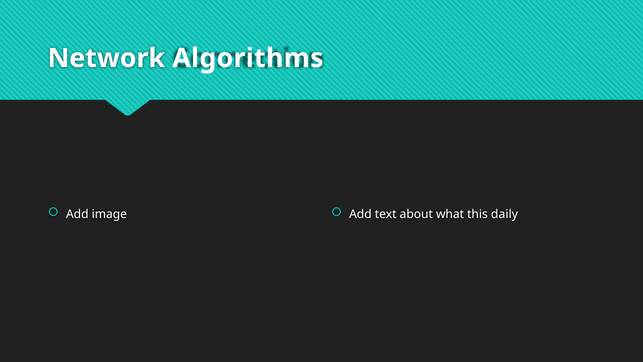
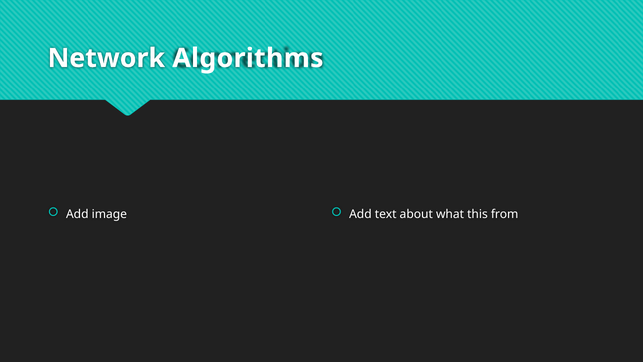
daily: daily -> from (505, 214)
